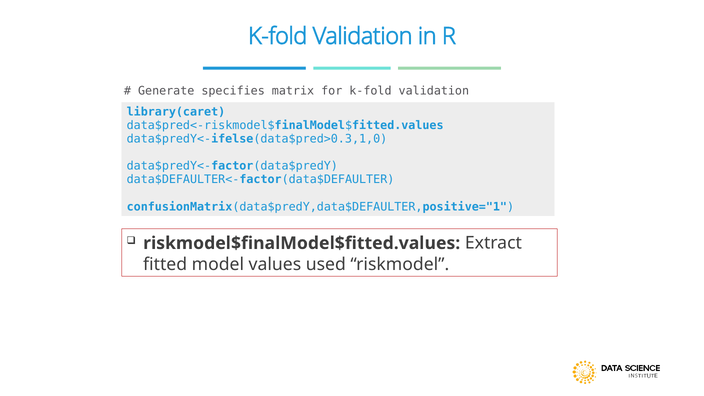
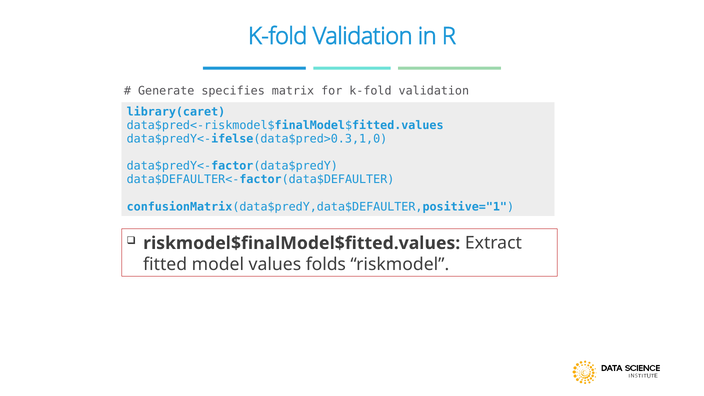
used: used -> folds (326, 264)
